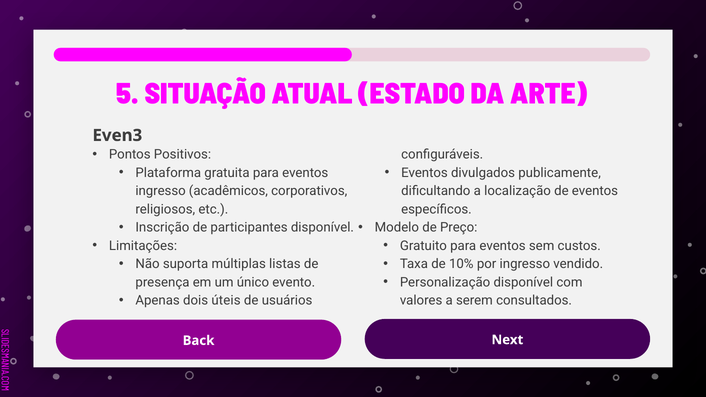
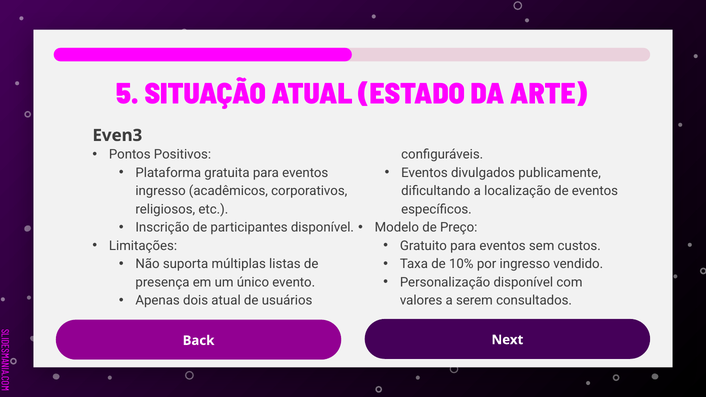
dois úteis: úteis -> atual (226, 301)
